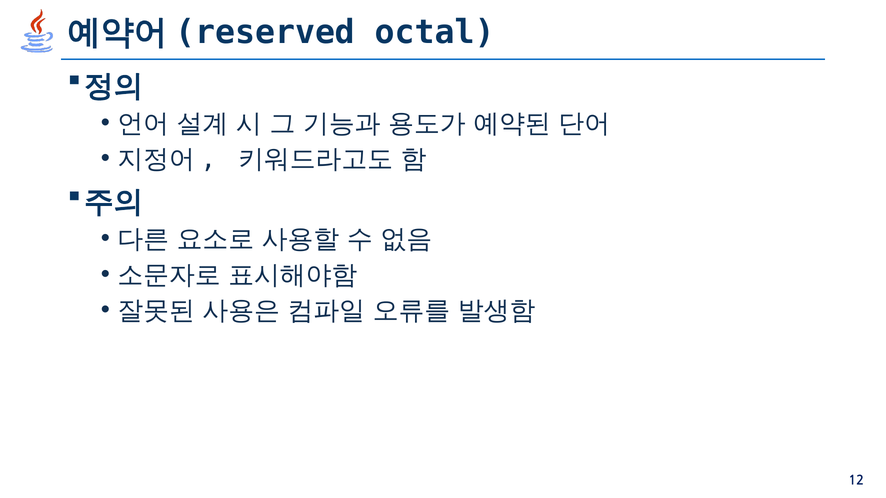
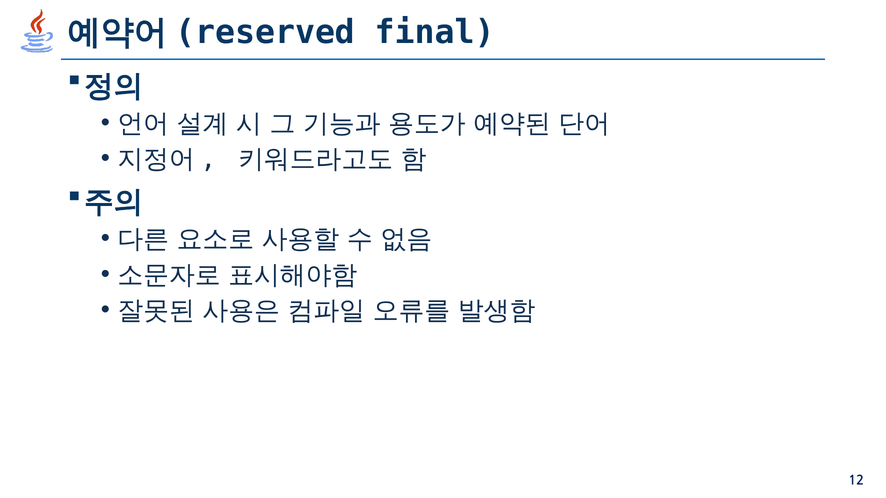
octal: octal -> final (435, 32)
